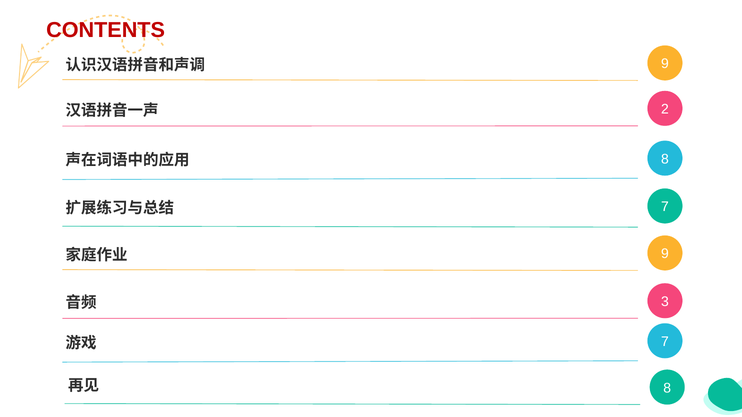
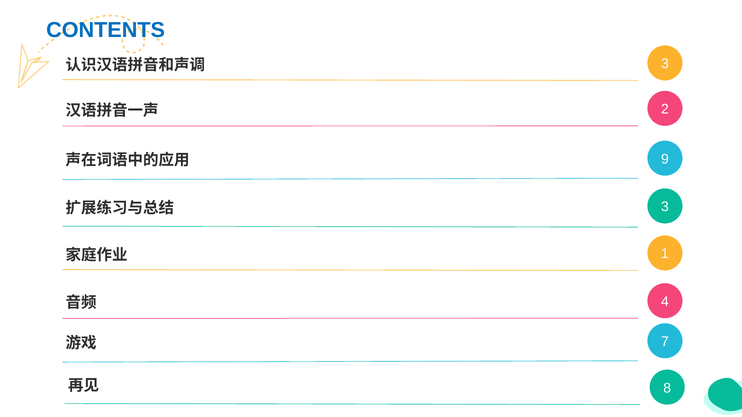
CONTENTS colour: red -> blue (106, 30)
9: 9 -> 3 (665, 64)
8: 8 -> 9 (665, 159)
7: 7 -> 3 (665, 207)
9: 9 -> 1 (665, 254)
3: 3 -> 4 (665, 302)
